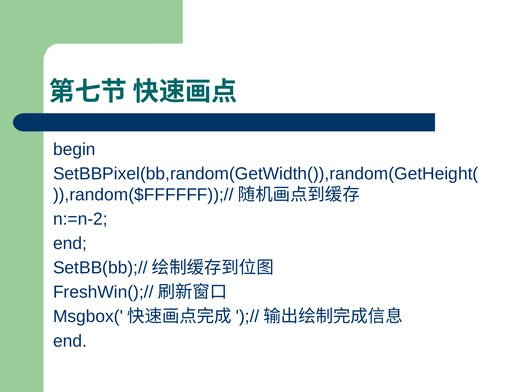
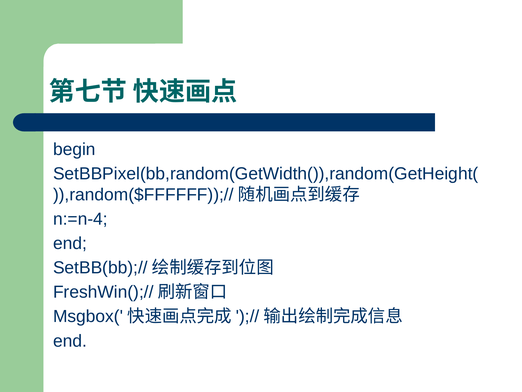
n:=n-2: n:=n-2 -> n:=n-4 (80, 219)
